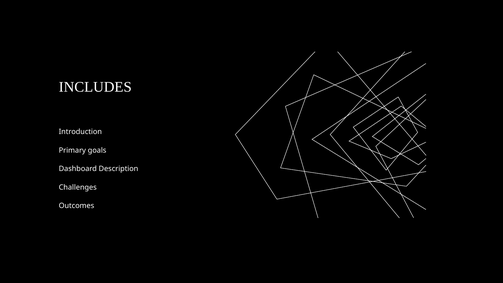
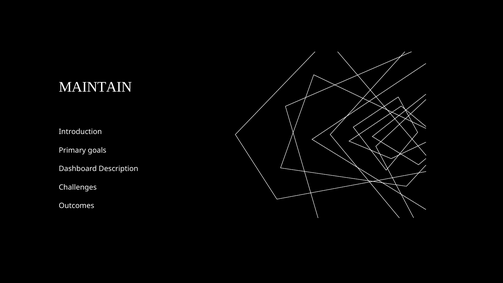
INCLUDES: INCLUDES -> MAINTAIN (95, 87)
